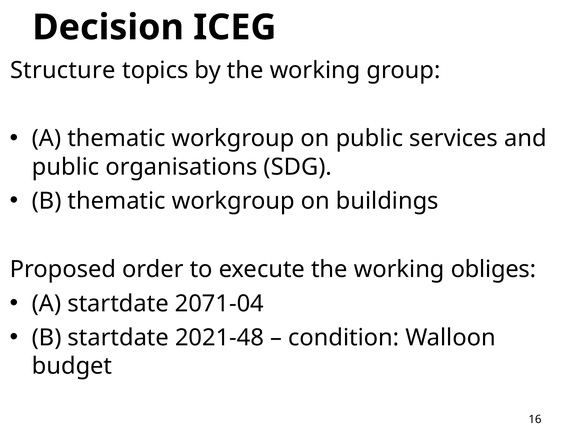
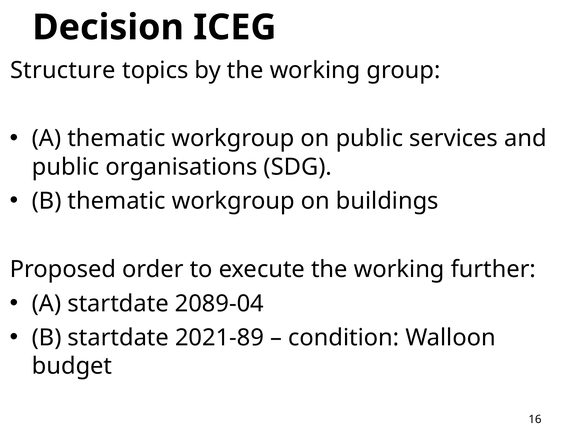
obliges: obliges -> further (493, 269)
2071-04: 2071-04 -> 2089-04 (219, 304)
2021-48: 2021-48 -> 2021-89 (220, 338)
